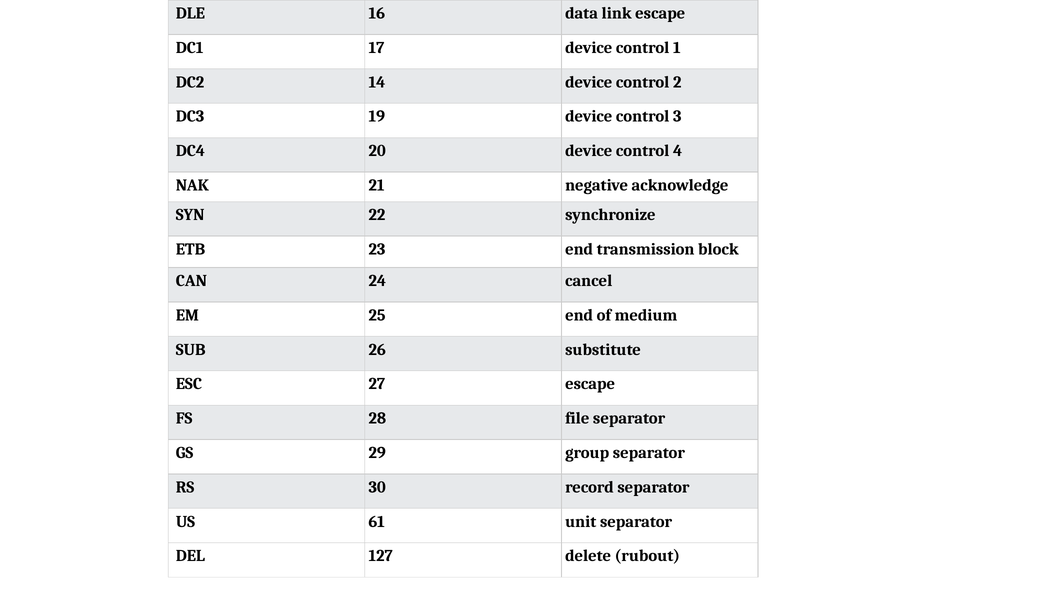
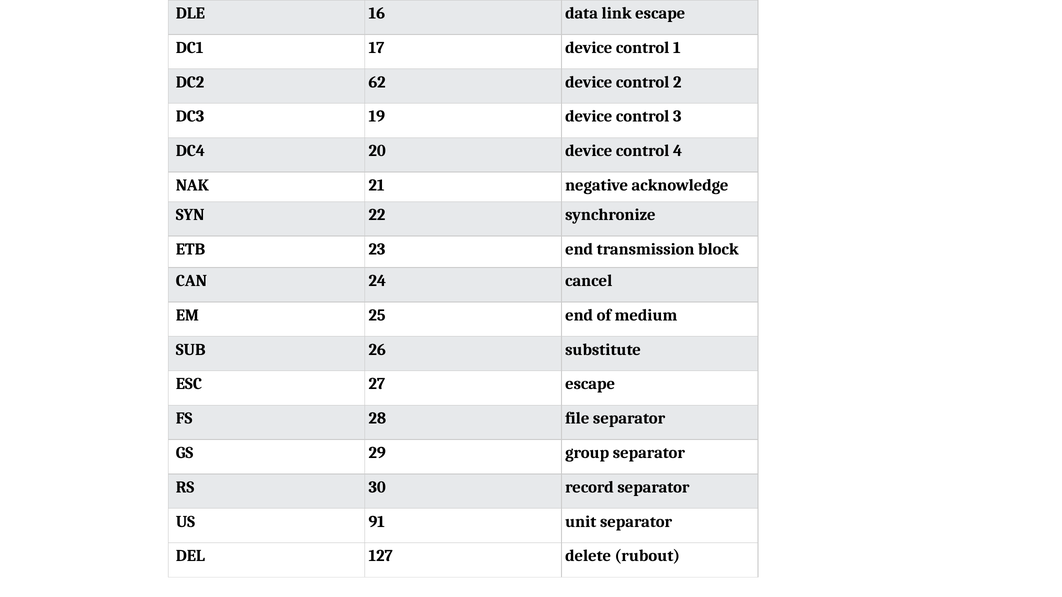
14: 14 -> 62 (377, 82)
61: 61 -> 91 (377, 522)
